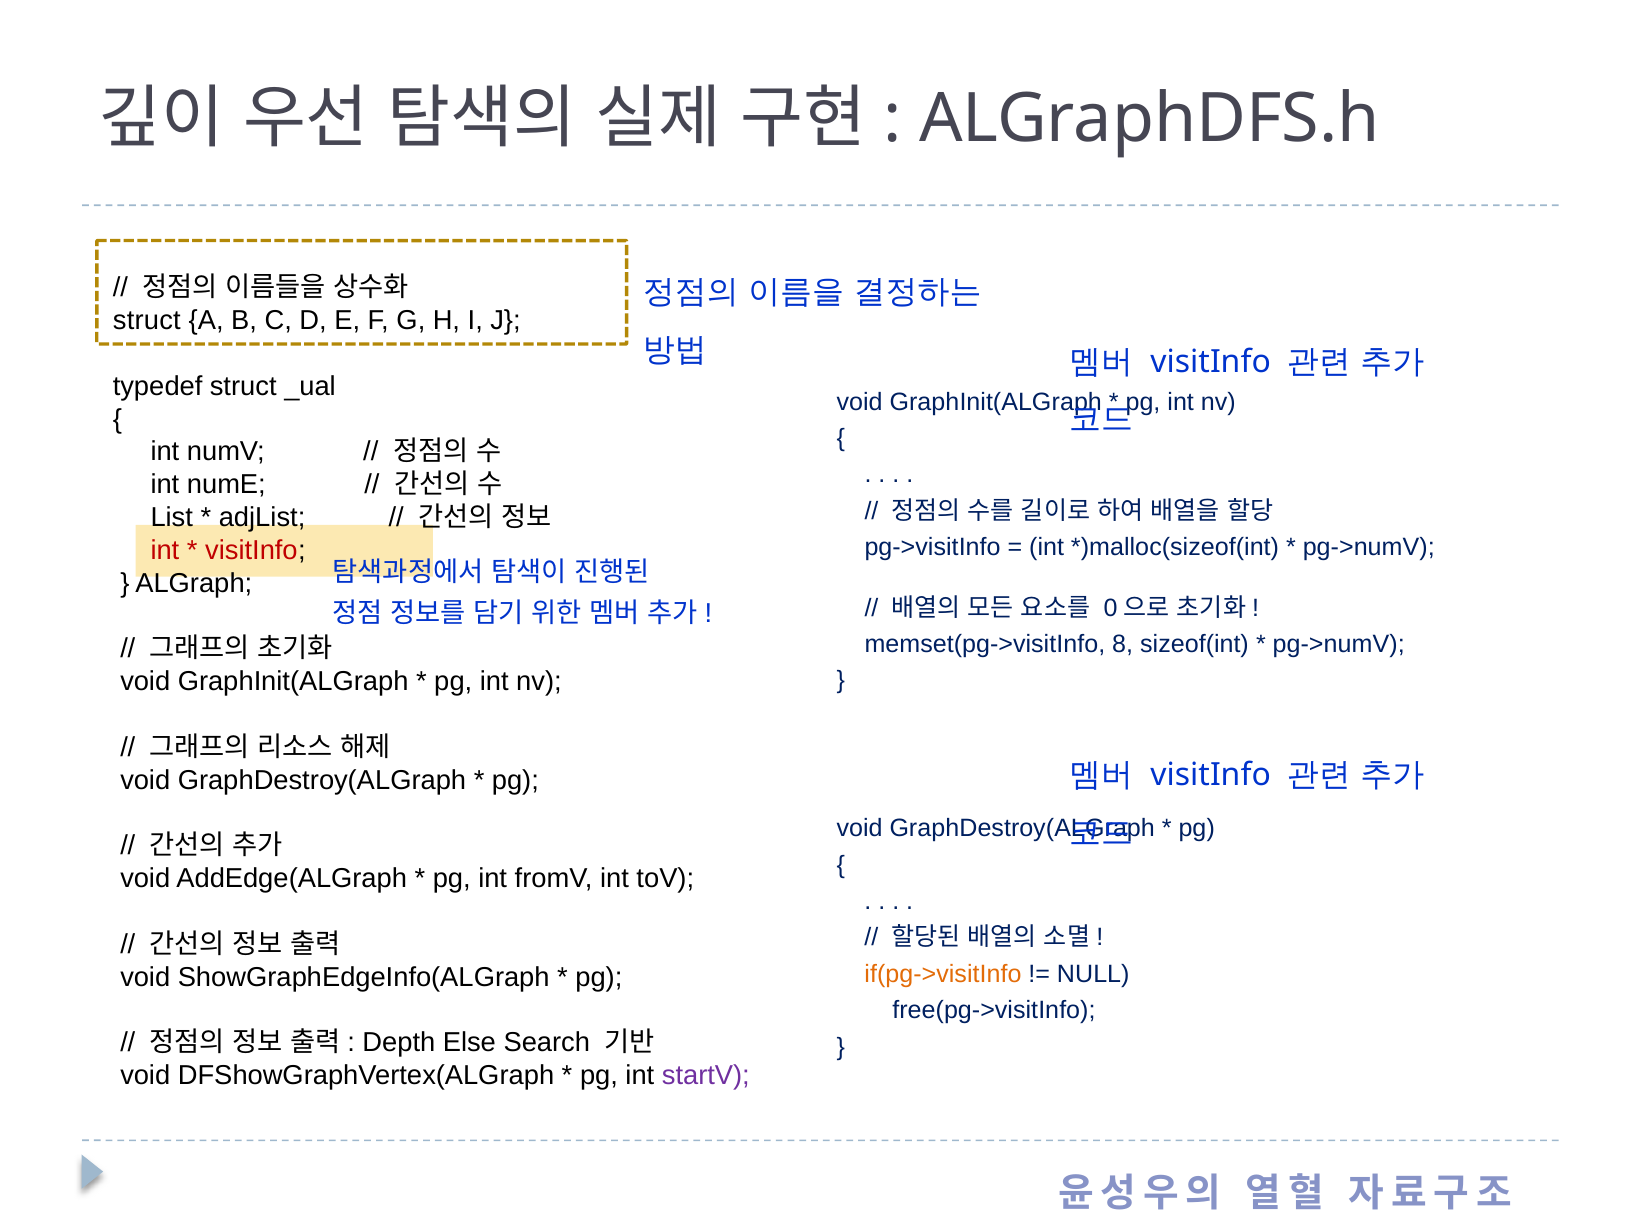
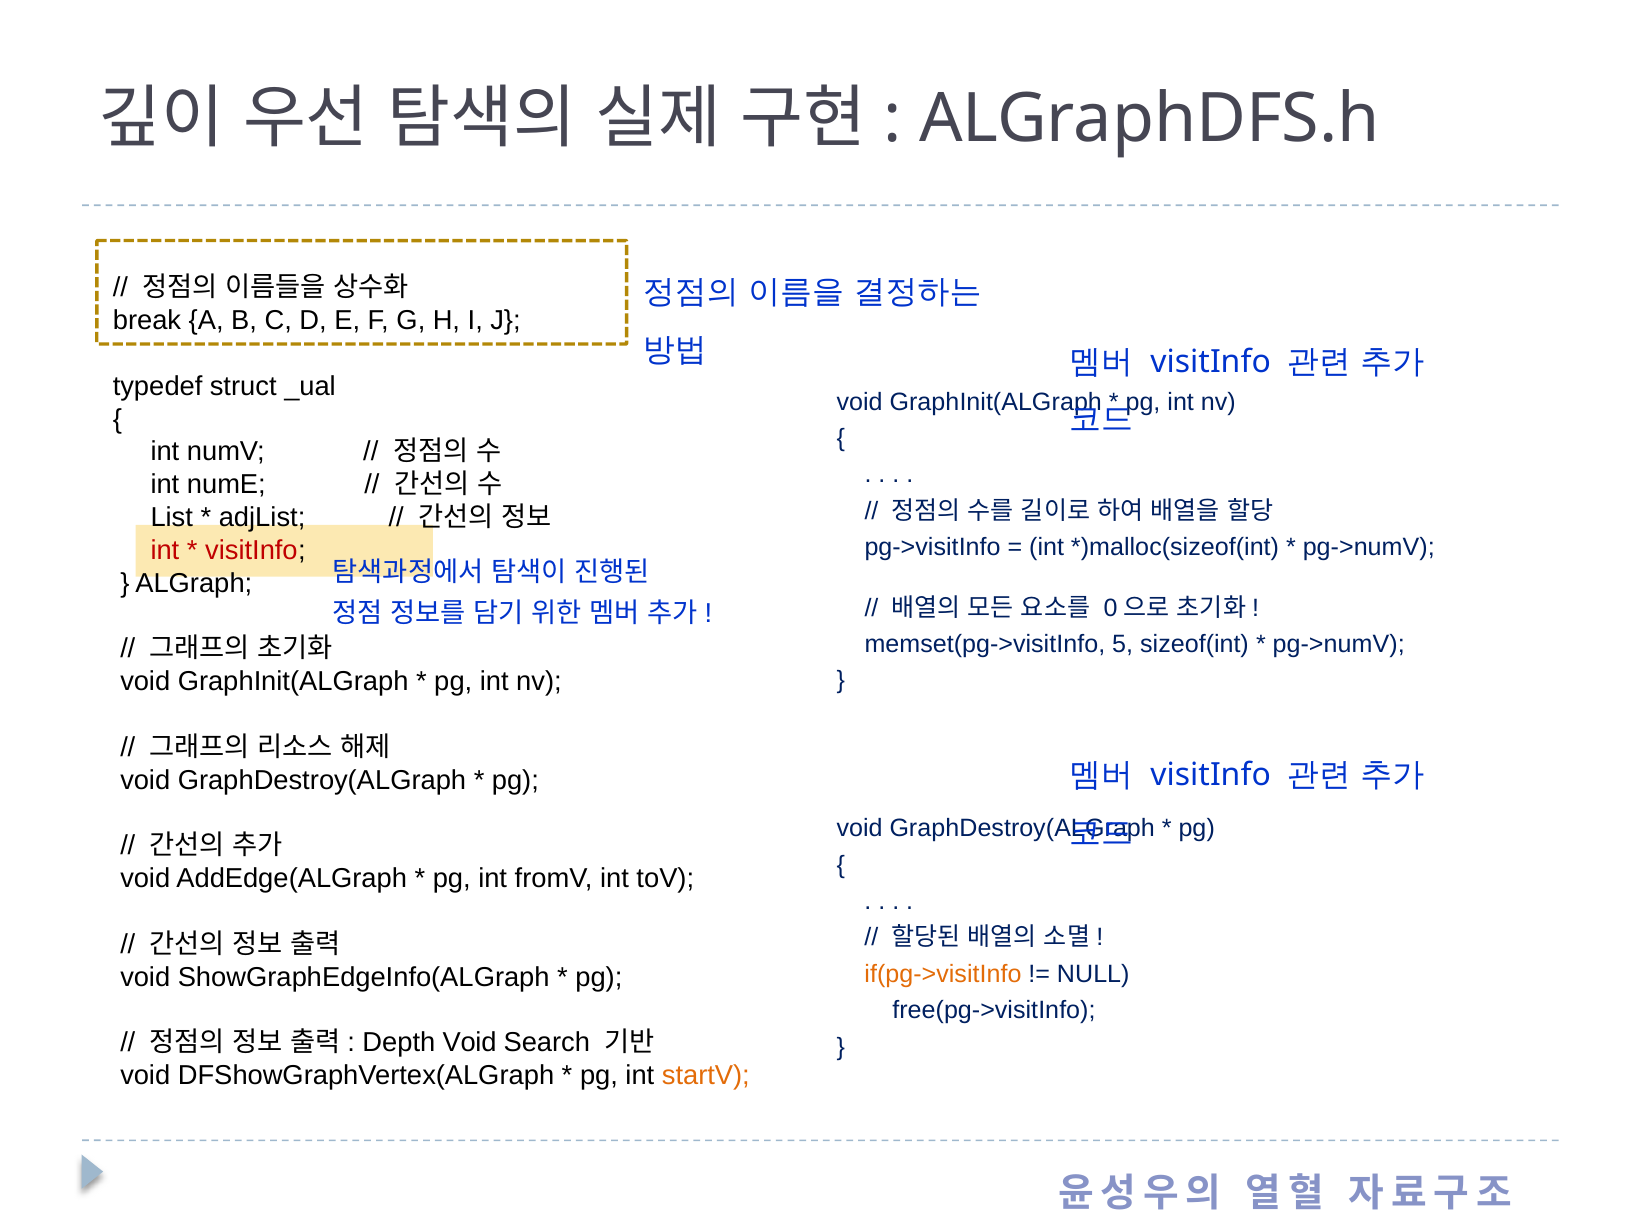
struct: struct -> break (147, 320)
8: 8 -> 5 (1123, 644)
Depth Else: Else -> Void (470, 1043)
startV colour: purple -> orange (706, 1075)
